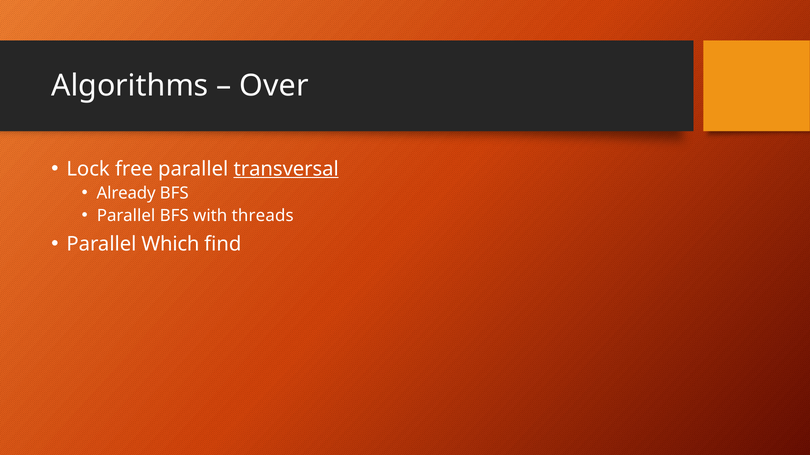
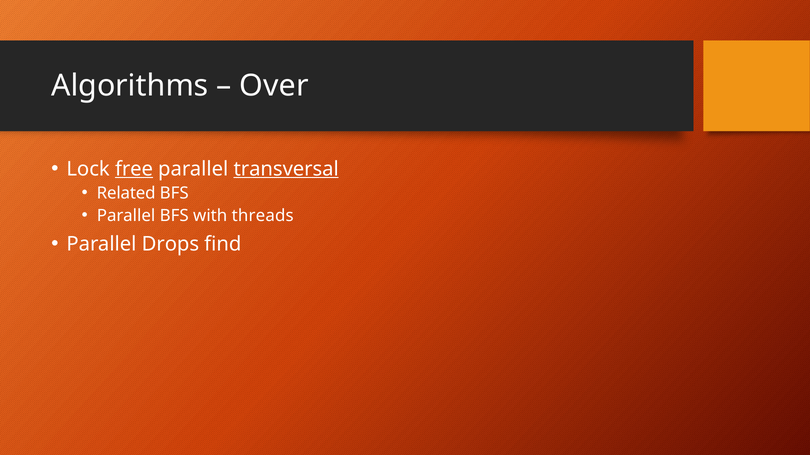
free underline: none -> present (134, 169)
Already: Already -> Related (126, 193)
Which: Which -> Drops (170, 244)
